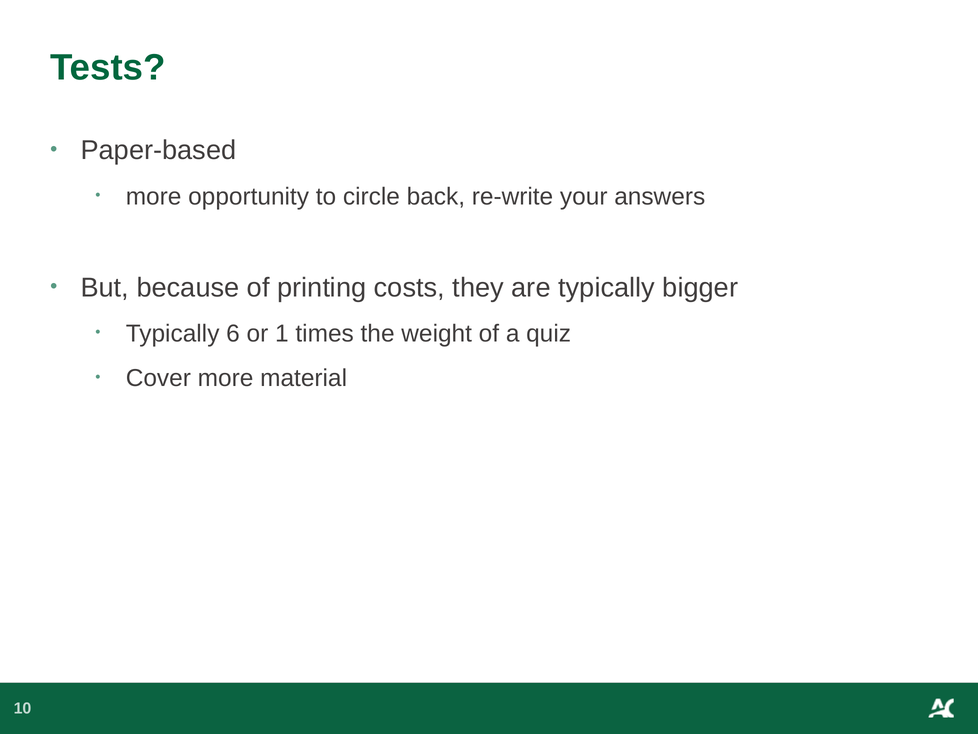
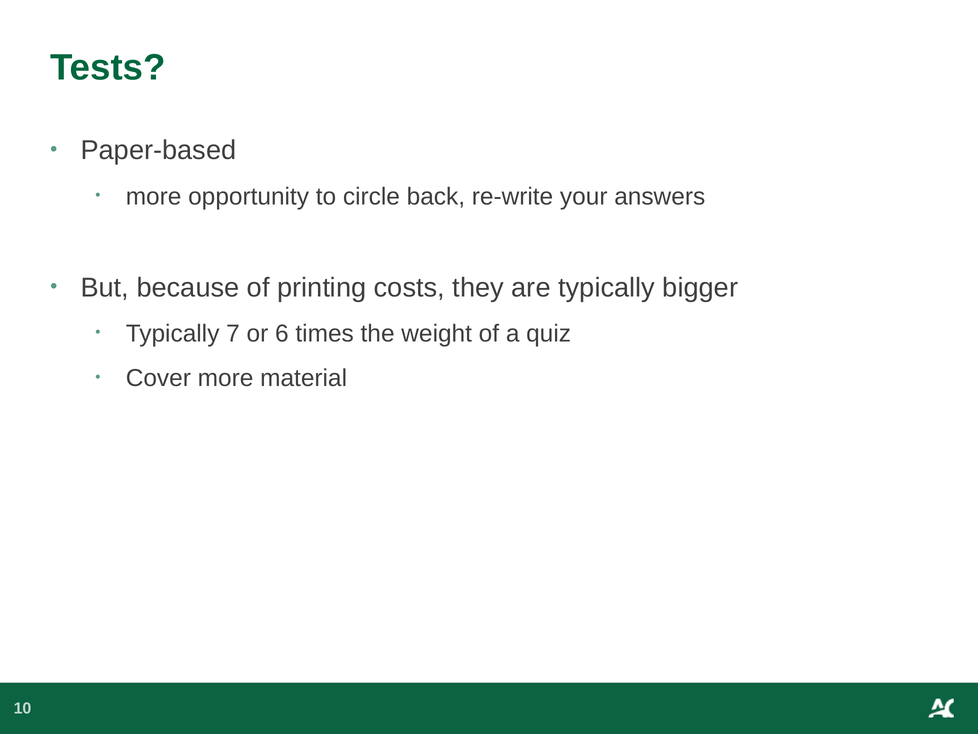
6: 6 -> 7 (233, 333)
1: 1 -> 6 (282, 333)
